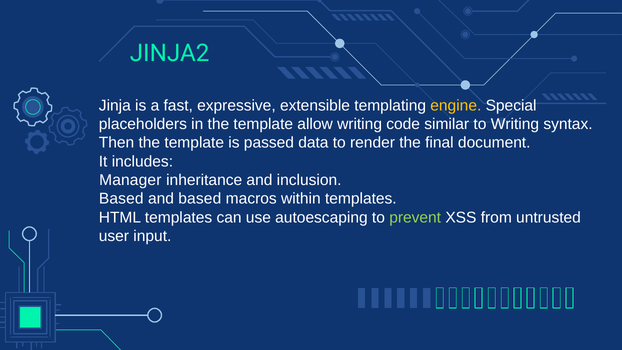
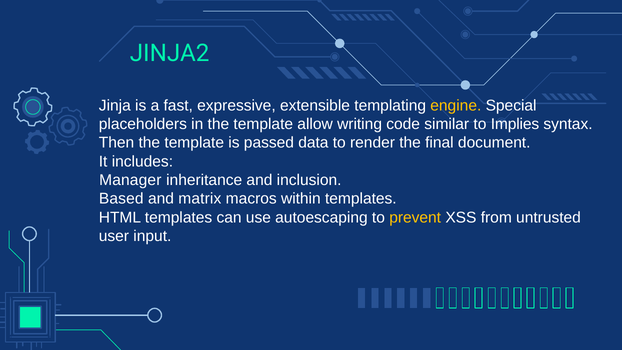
to Writing: Writing -> Implies (515, 124)
and based: based -> matrix (200, 199)
prevent colour: light green -> yellow (415, 217)
